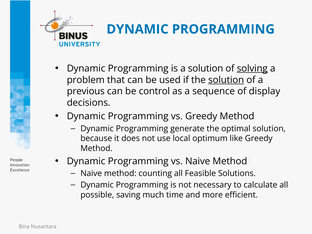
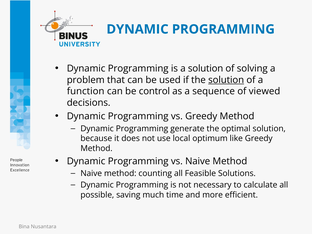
solving underline: present -> none (252, 68)
previous: previous -> function (86, 91)
display: display -> viewed (264, 91)
